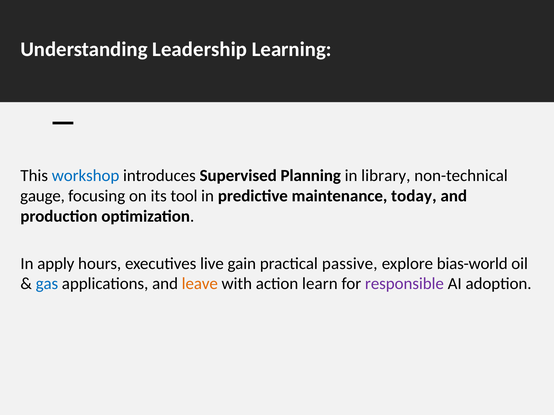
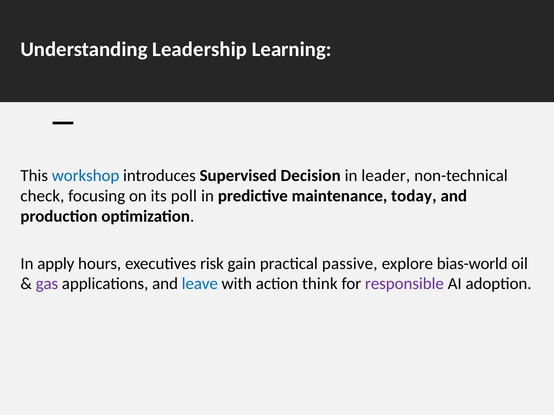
Planning: Planning -> Decision (311, 176)
library: library -> leader (386, 176)
gauge: gauge -> check (42, 196)
tool: tool -> poll (184, 196)
live: live -> risk (212, 264)
gas colour: blue -> purple (47, 284)
leave colour: orange -> blue (200, 284)
learn: learn -> think (320, 284)
